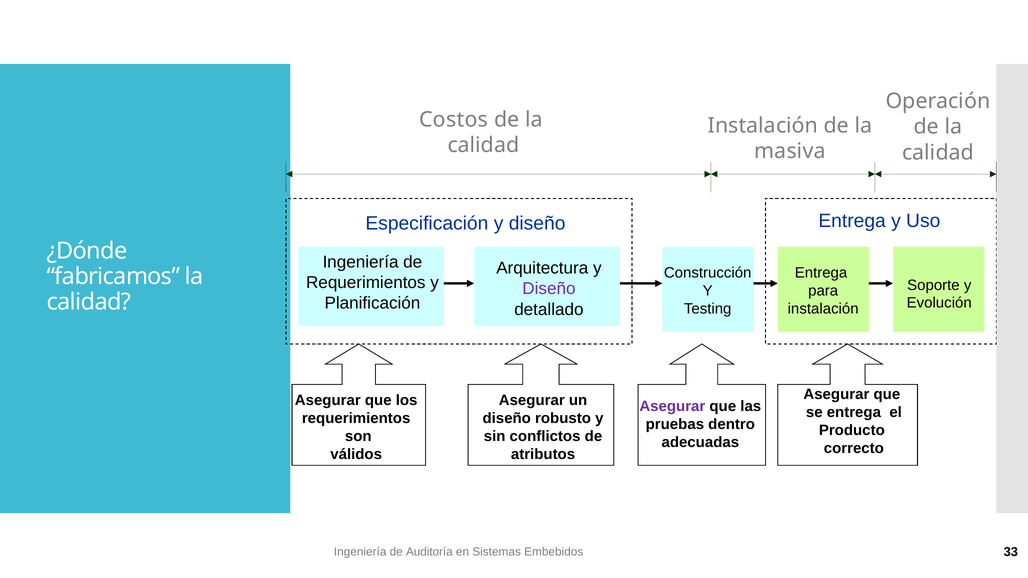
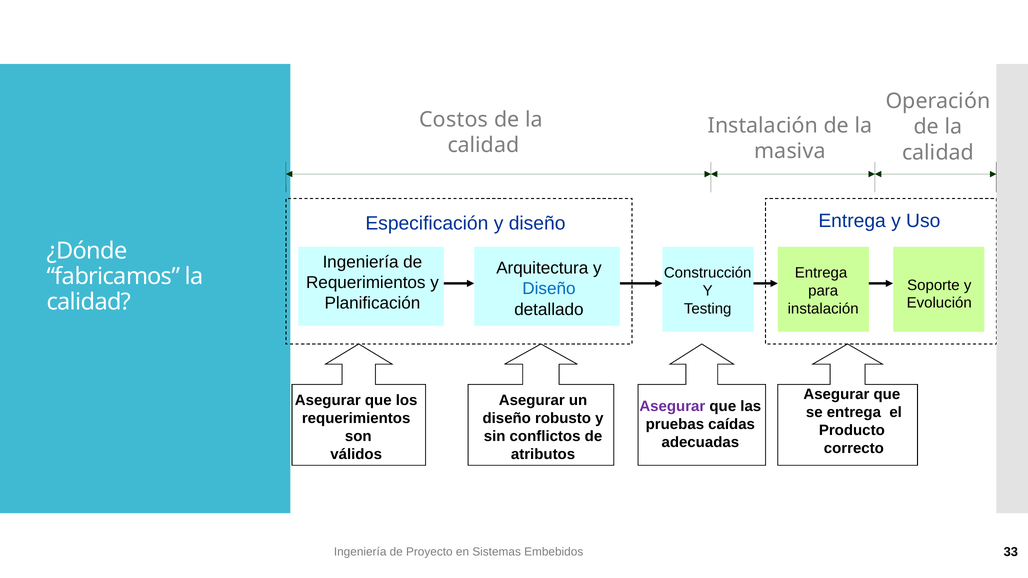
Diseño colour: purple -> blue (549, 289)
dentro: dentro -> caídas (732, 425)
Auditoría: Auditoría -> Proyecto (429, 552)
